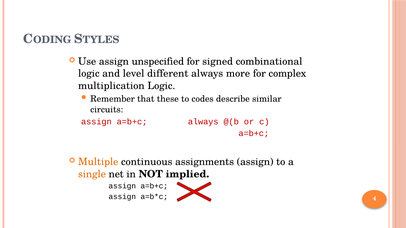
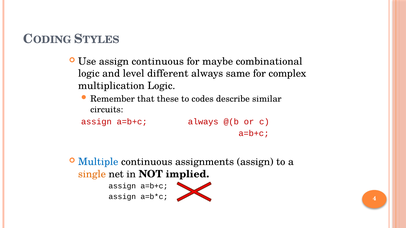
assign unspecified: unspecified -> continuous (158, 62)
signed: signed -> maybe (218, 62)
more: more -> same (238, 74)
Multiple colour: orange -> blue (98, 162)
